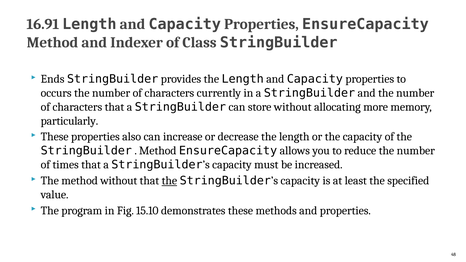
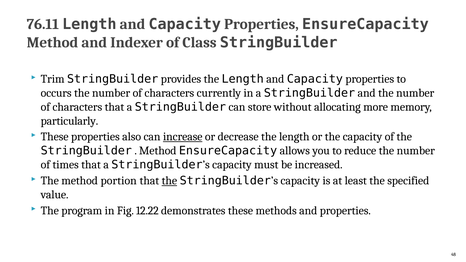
16.91: 16.91 -> 76.11 (43, 24)
Ends: Ends -> Trim (53, 79)
increase underline: none -> present (183, 137)
method without: without -> portion (119, 181)
15.10: 15.10 -> 12.22 (147, 211)
